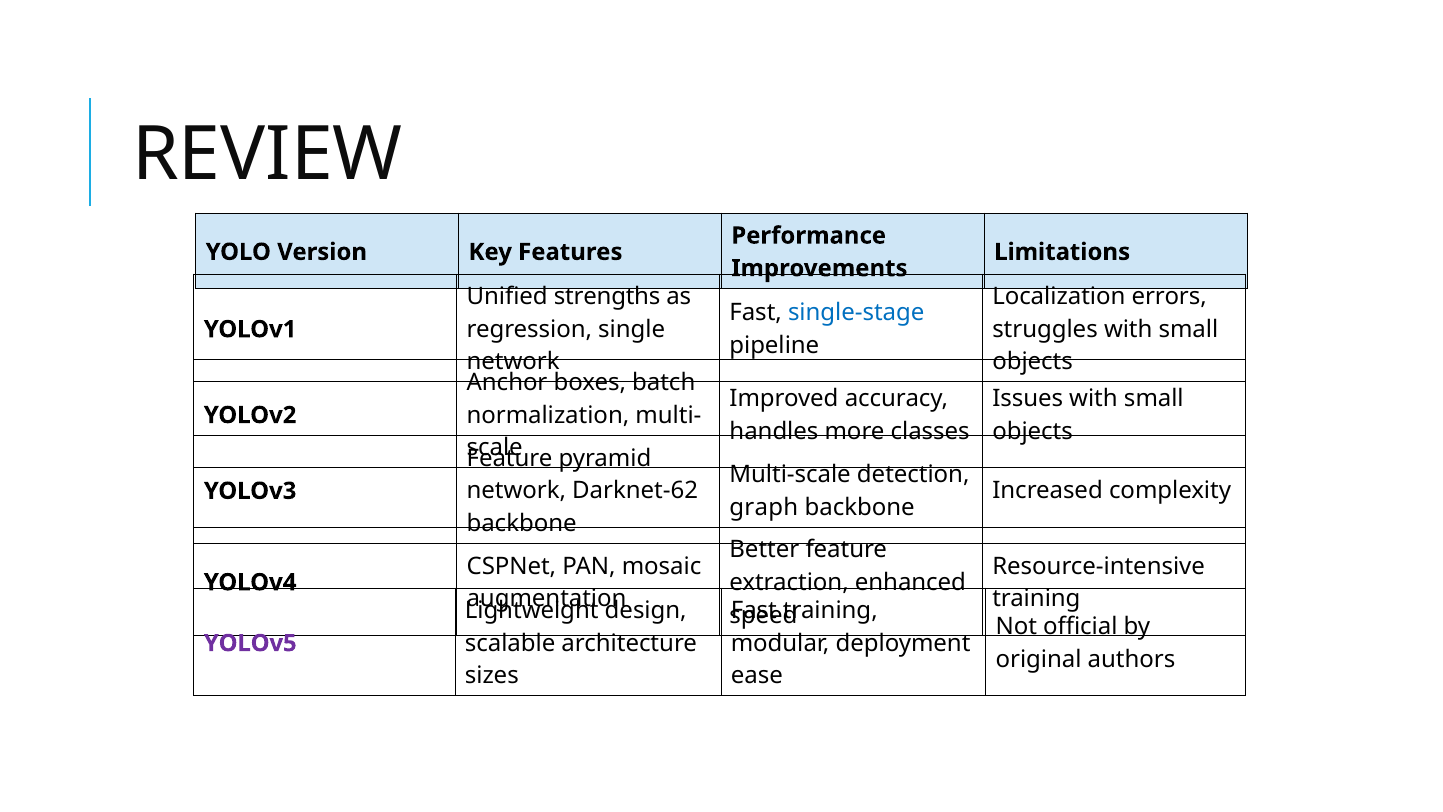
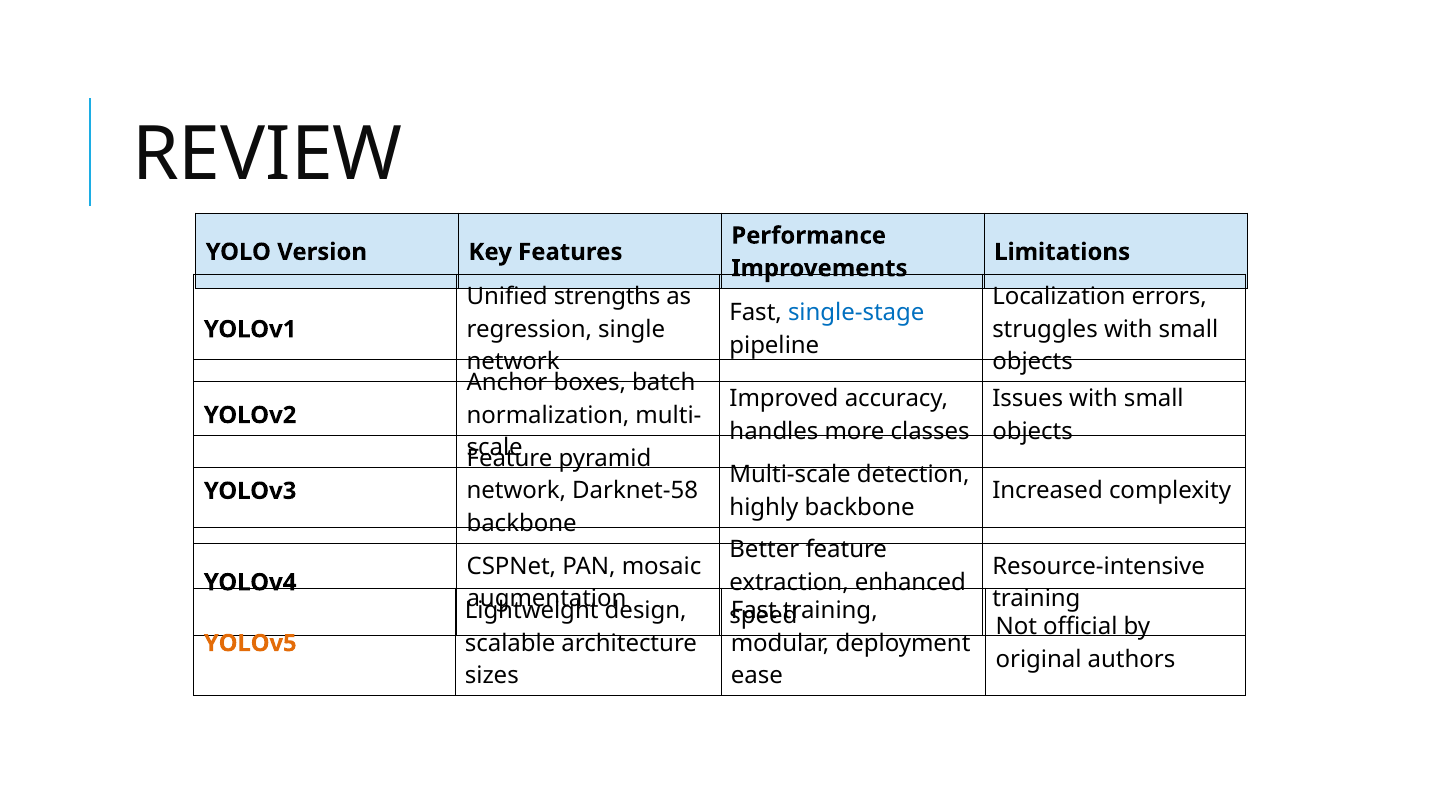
Darknet-62: Darknet-62 -> Darknet-58 (635, 491)
graph: graph -> highly (764, 507)
YOLOv5 colour: purple -> orange (250, 643)
